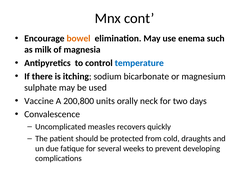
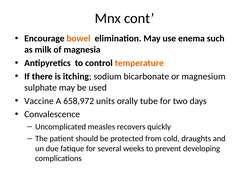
temperature colour: blue -> orange (139, 63)
200,800: 200,800 -> 658,972 (79, 101)
neck: neck -> tube (149, 101)
